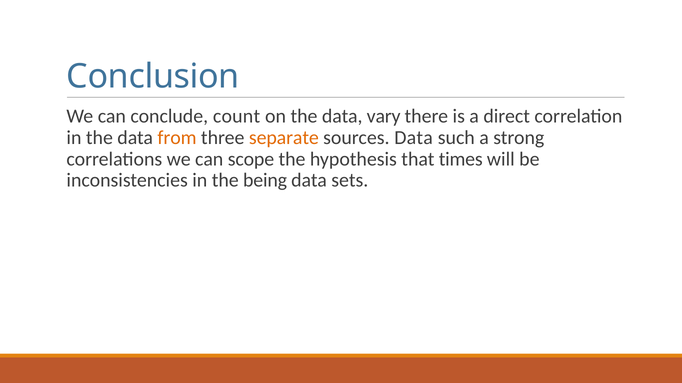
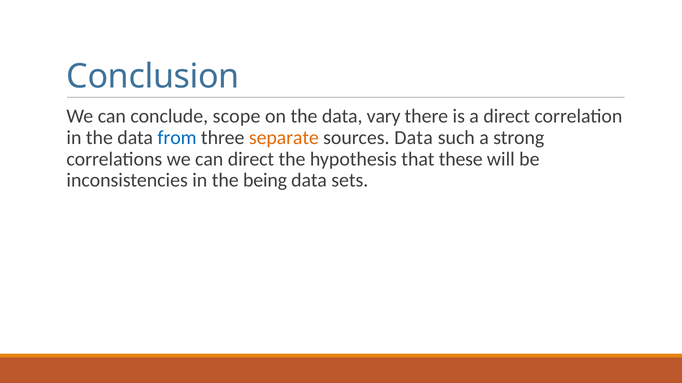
count: count -> scope (237, 116)
from colour: orange -> blue (177, 138)
can scope: scope -> direct (251, 159)
times: times -> these (461, 159)
